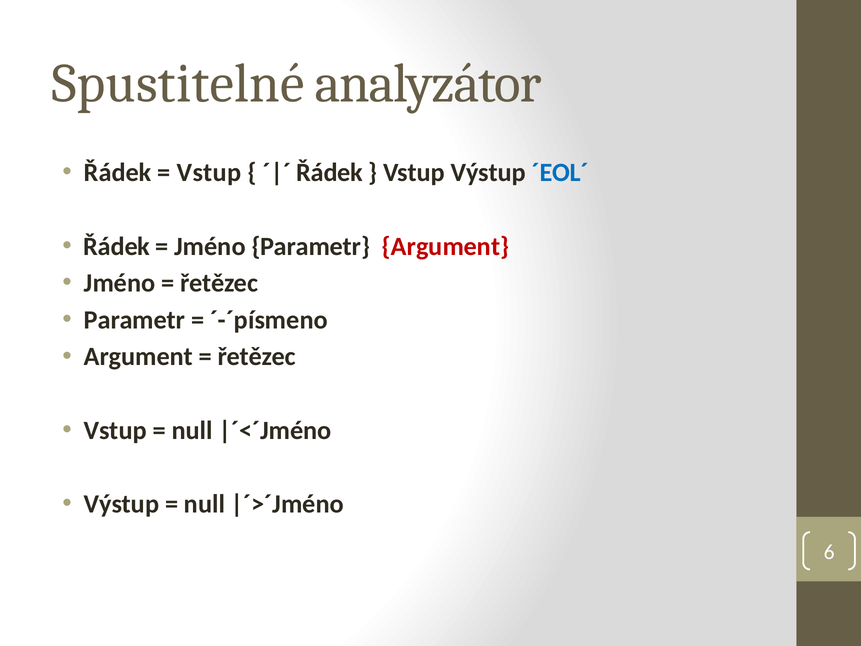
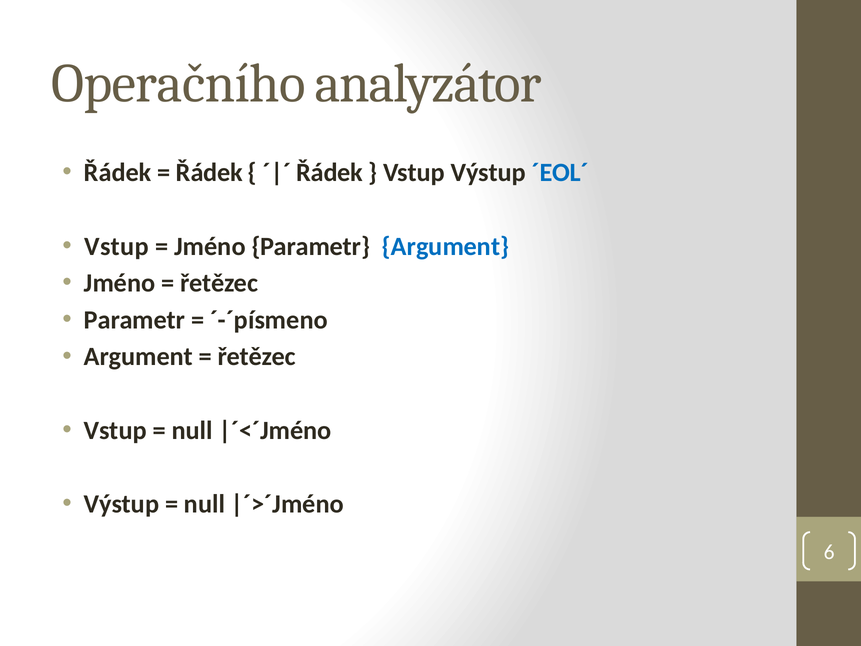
Spustitelné: Spustitelné -> Operačního (179, 84)
Vstup: Vstup -> Řádek (209, 173)
Řádek: Řádek -> Vstup (117, 246)
Argument colour: red -> blue (446, 246)
